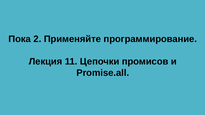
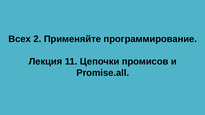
Пока: Пока -> Всех (20, 39)
